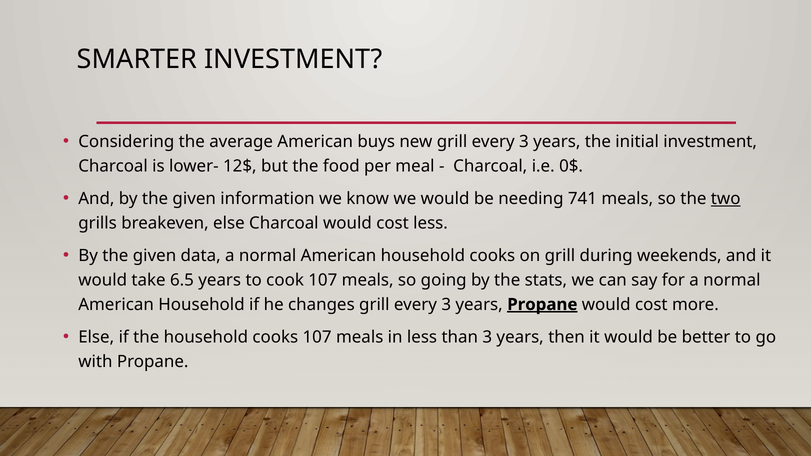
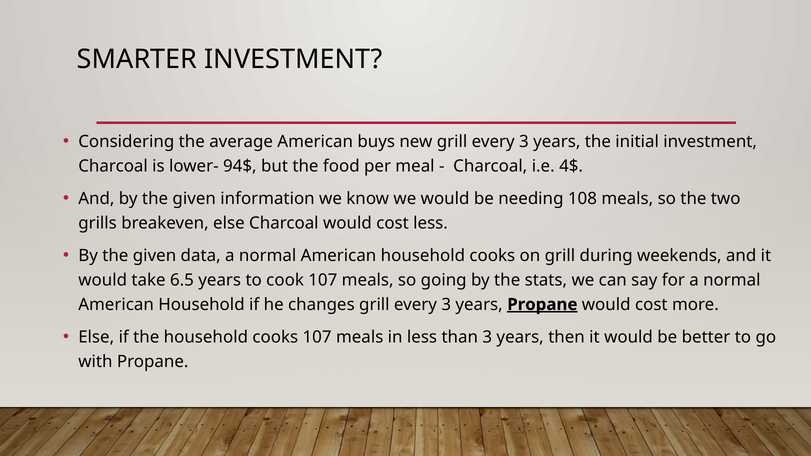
12$: 12$ -> 94$ (240, 166)
0$: 0$ -> 4$ (571, 166)
741: 741 -> 108 (582, 199)
two underline: present -> none (726, 199)
